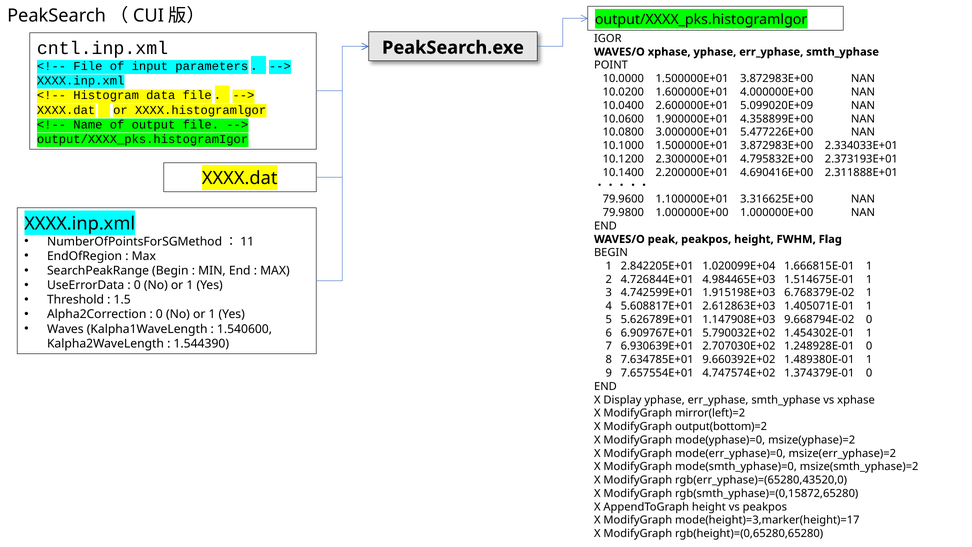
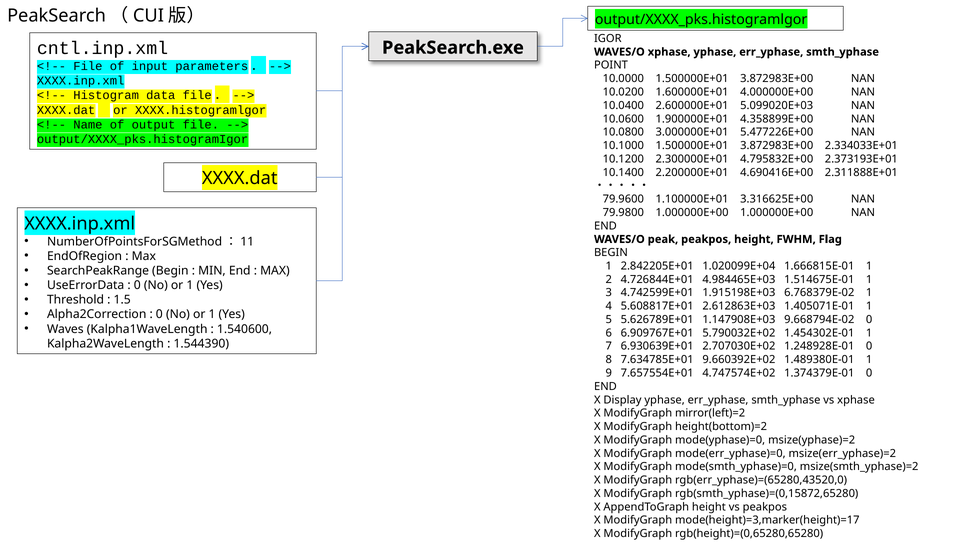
5.099020E+09: 5.099020E+09 -> 5.099020E+03 (777, 105)
output(bottom)=2: output(bottom)=2 -> height(bottom)=2 (721, 426)
